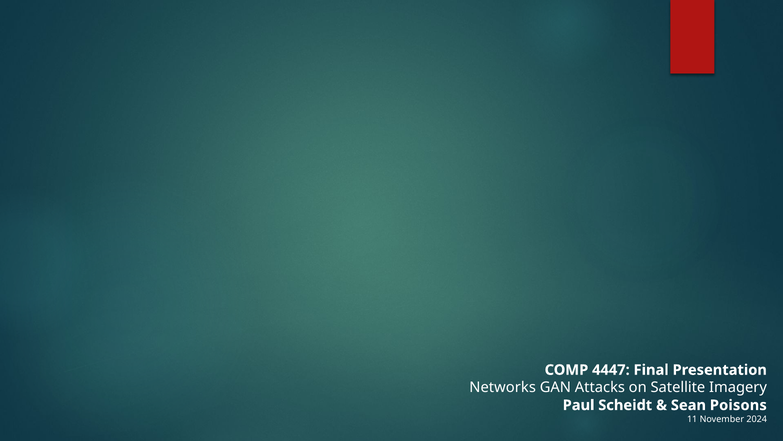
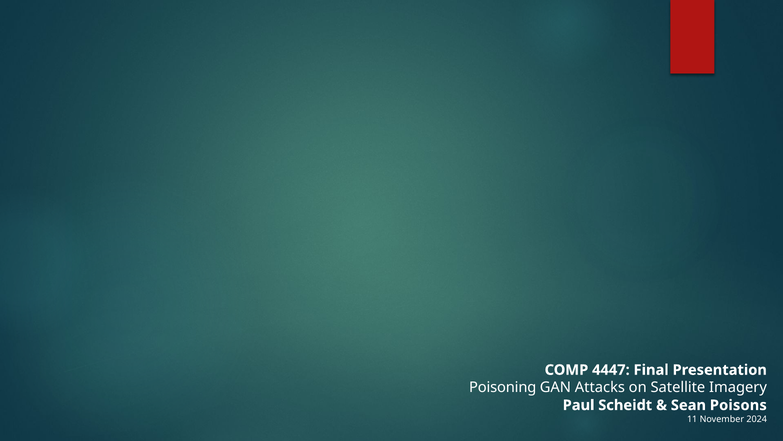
Networks: Networks -> Poisoning (503, 387)
